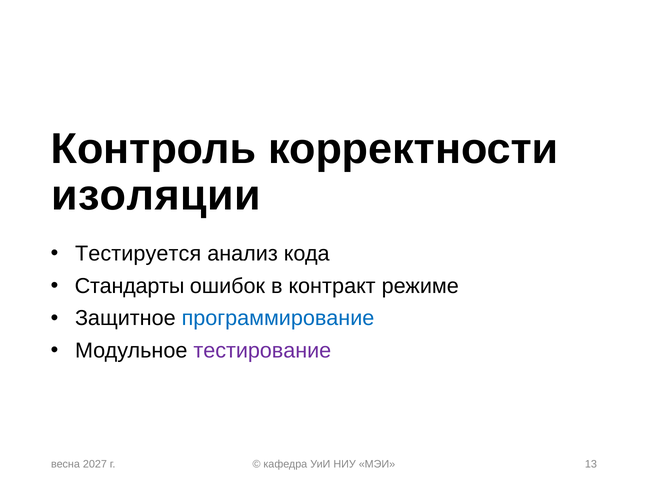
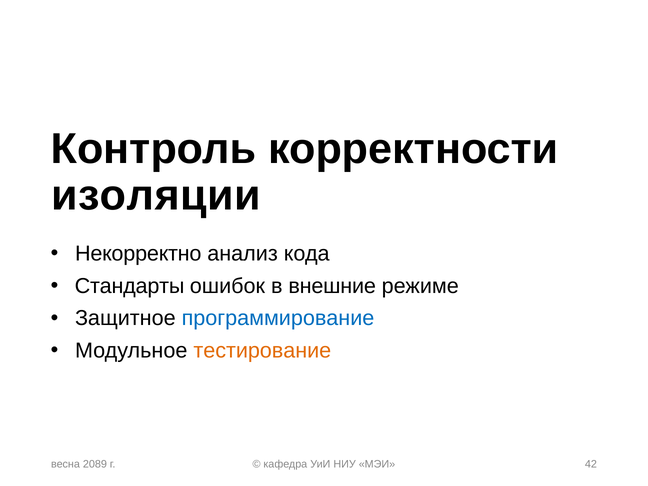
Тестируется: Тестируется -> Некорректно (138, 254)
контракт: контракт -> внешние (332, 286)
тестирование colour: purple -> orange (262, 351)
2027: 2027 -> 2089 (95, 464)
13: 13 -> 42 (591, 464)
